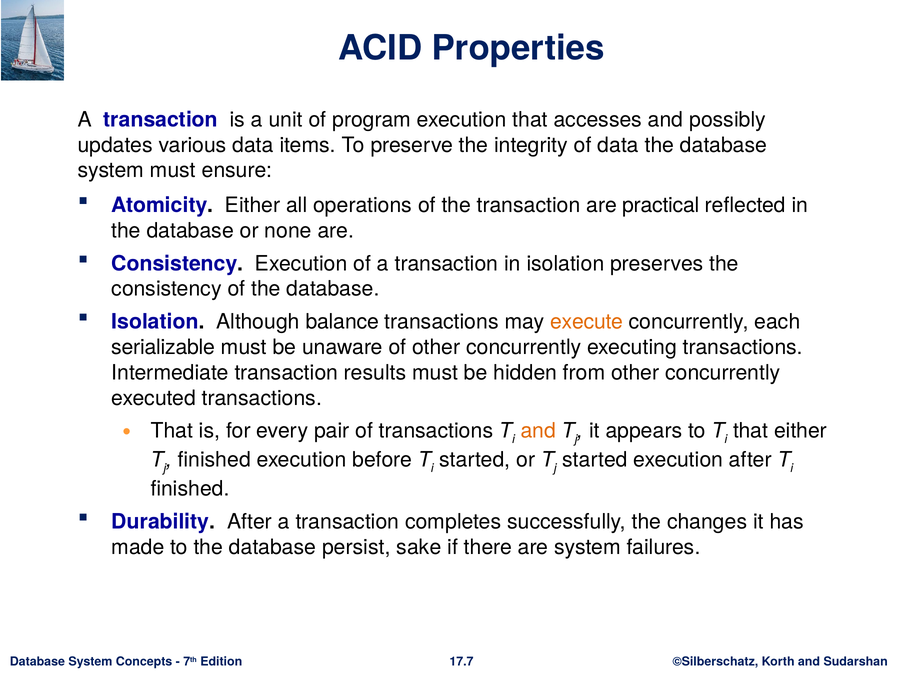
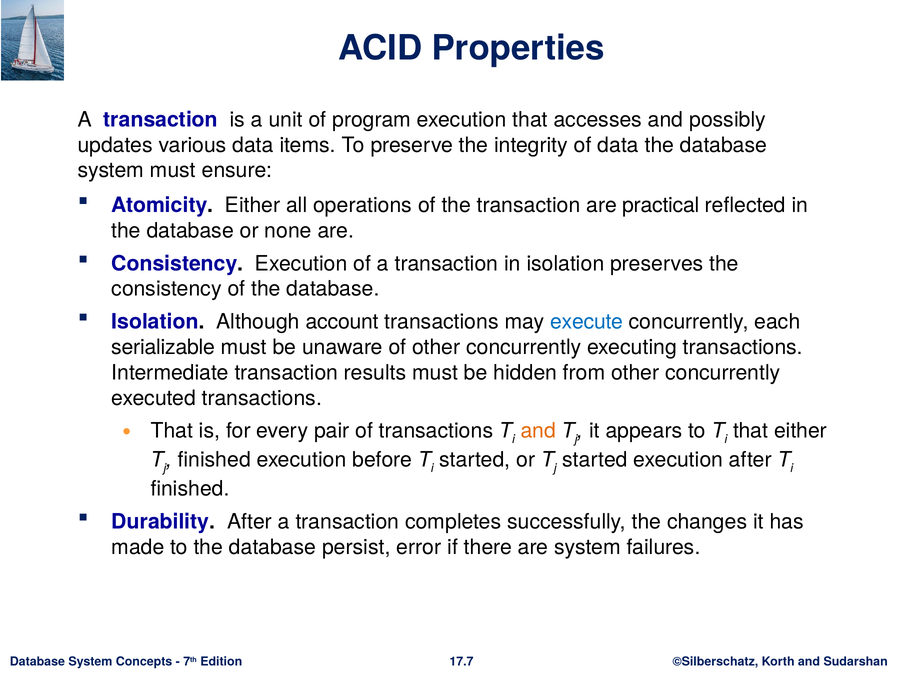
balance: balance -> account (342, 322)
execute colour: orange -> blue (587, 322)
sake: sake -> error (419, 547)
